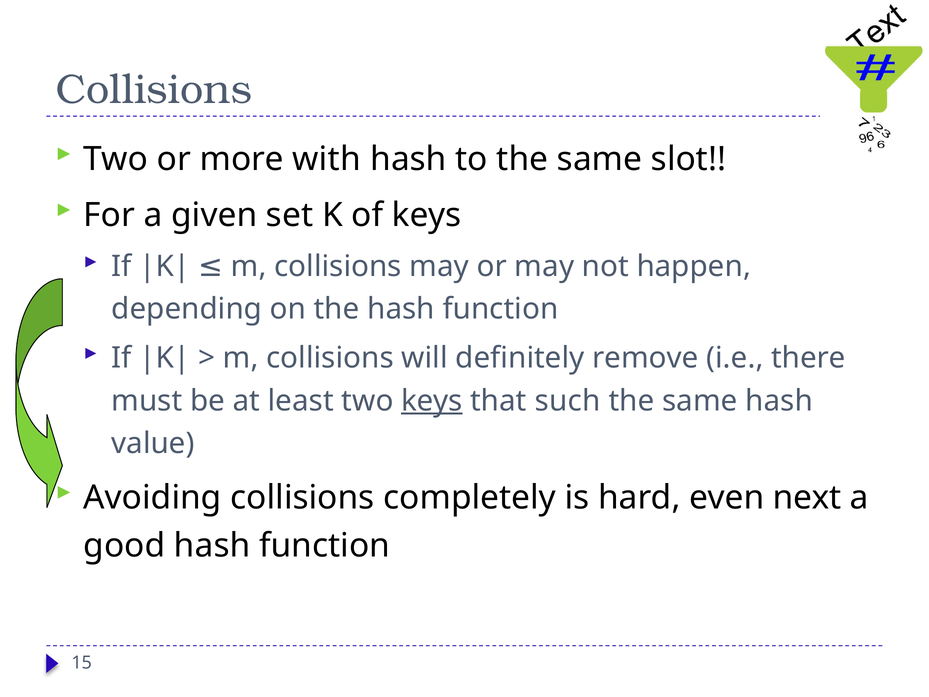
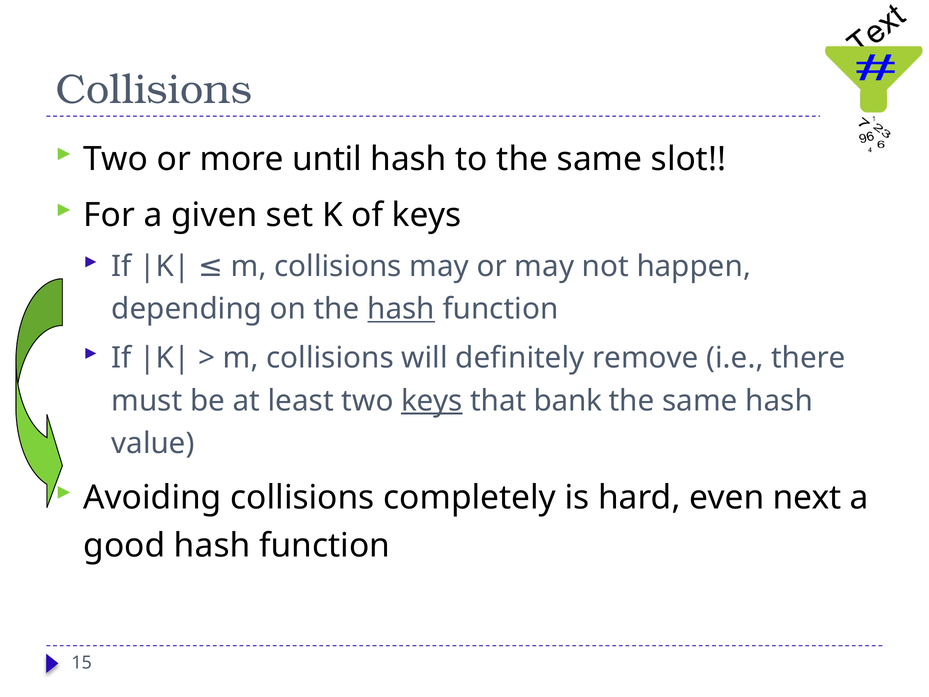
with: with -> until (327, 159)
hash underline: none -> present (401, 309)
such: such -> bank (568, 401)
